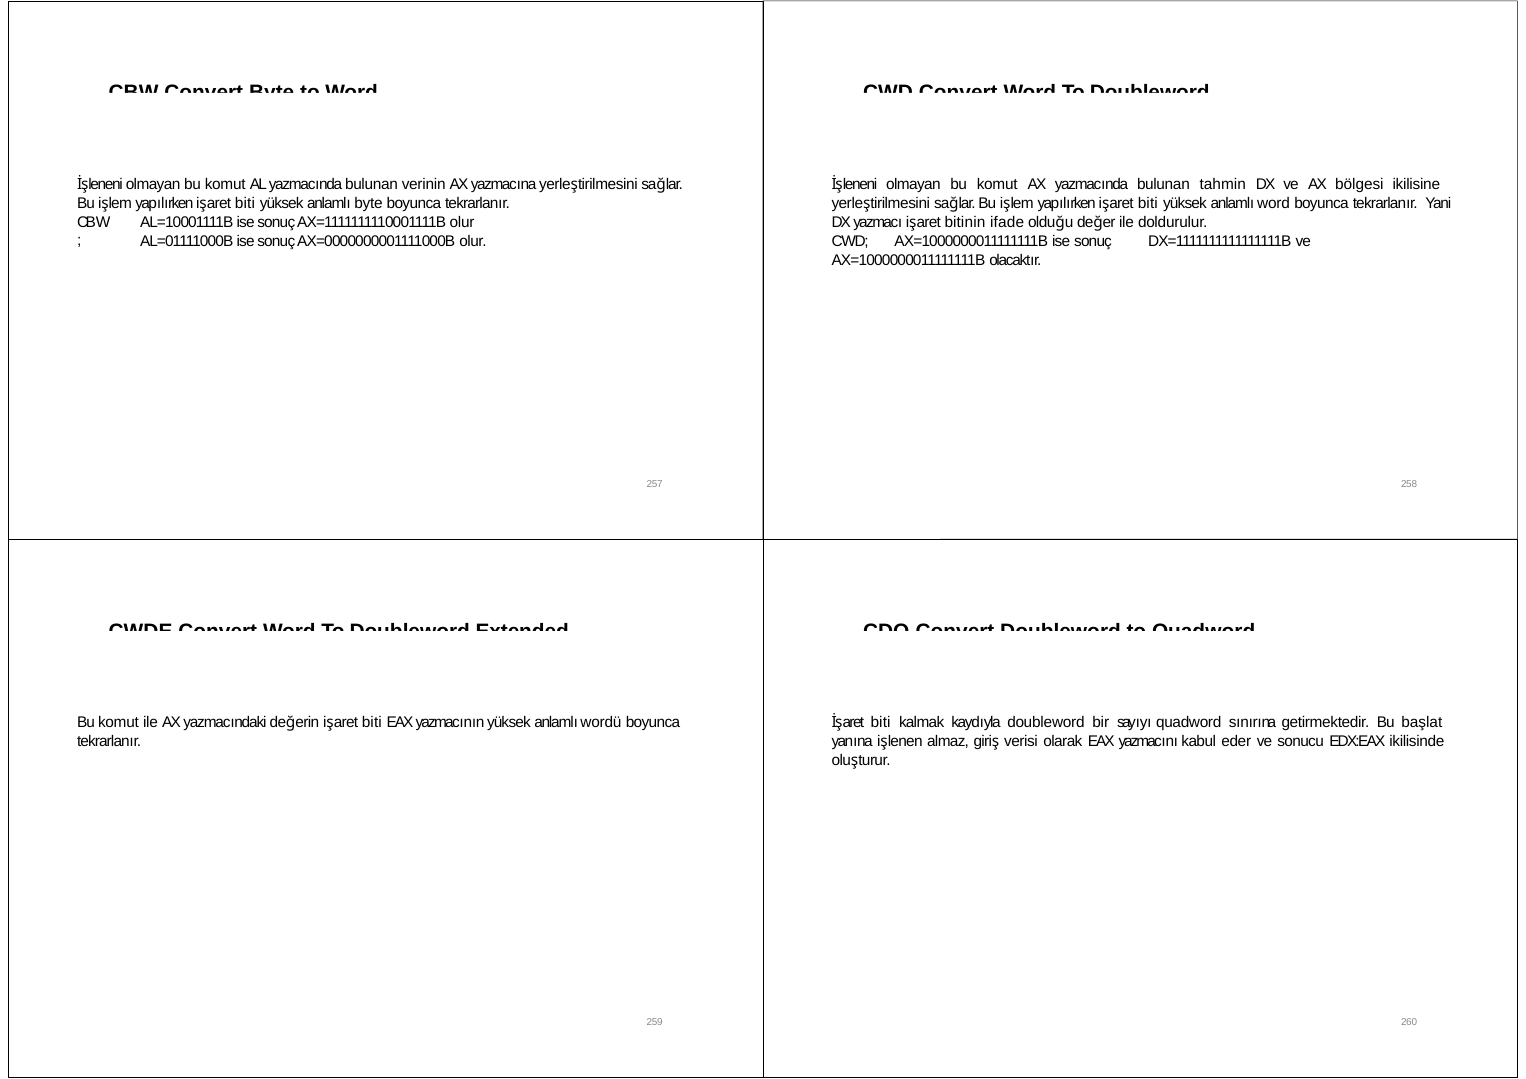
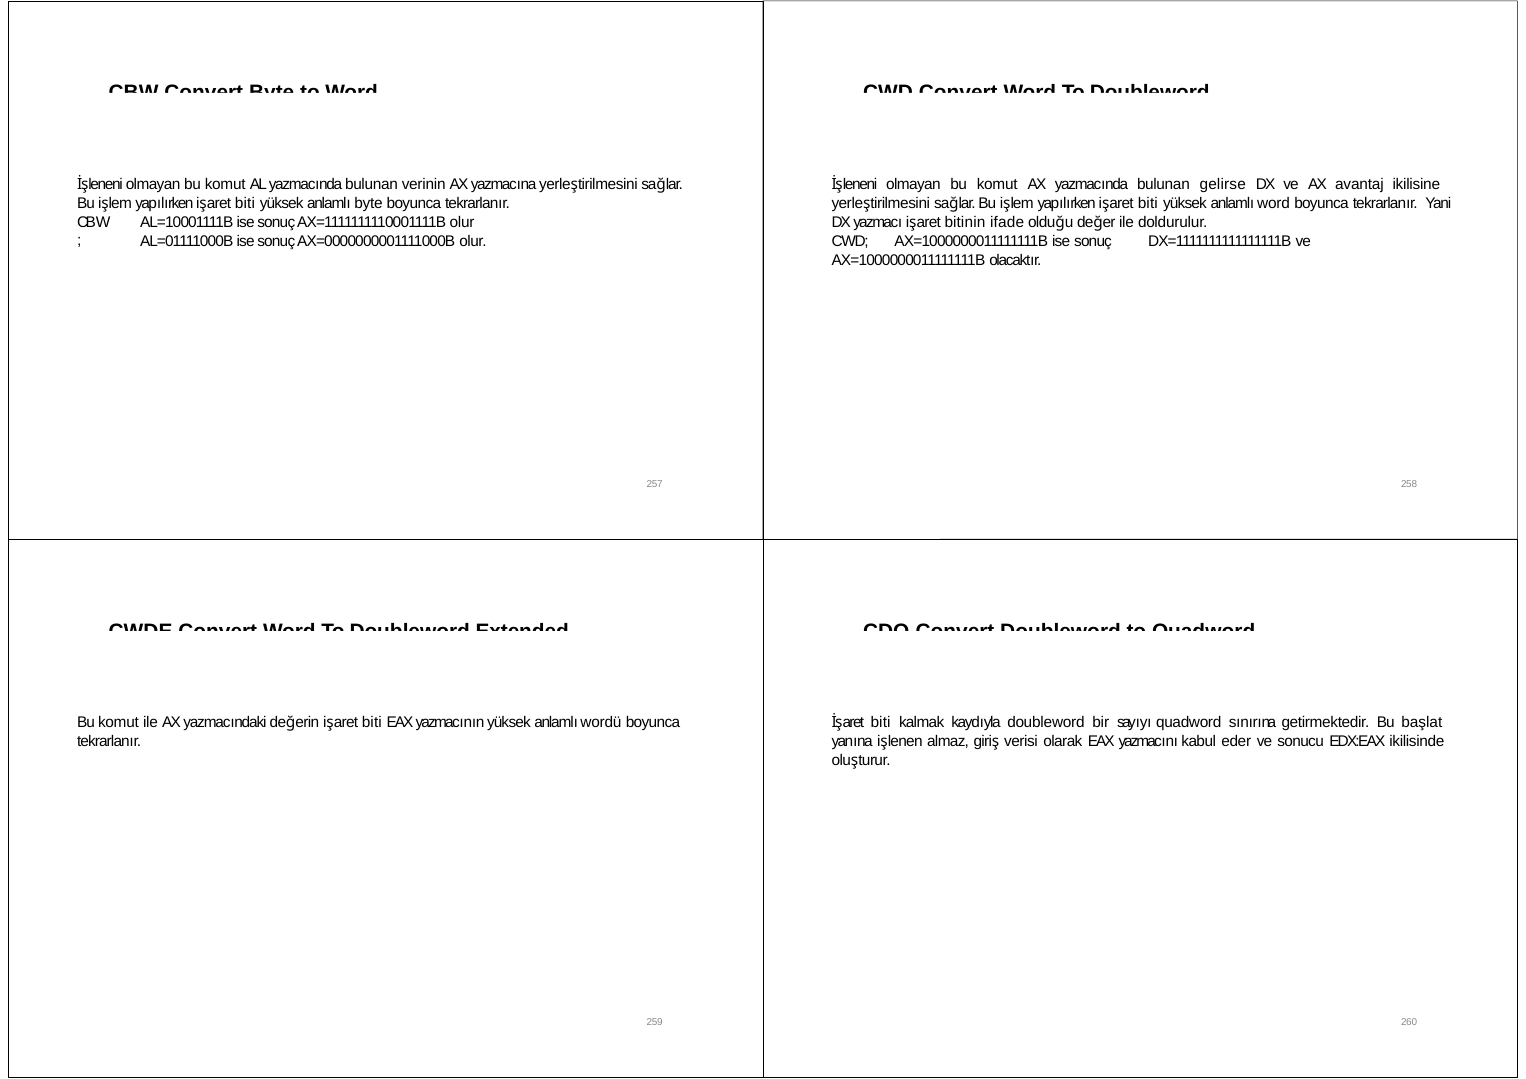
tahmin: tahmin -> gelirse (1223, 184)
bölgesi: bölgesi -> avantaj (1359, 184)
